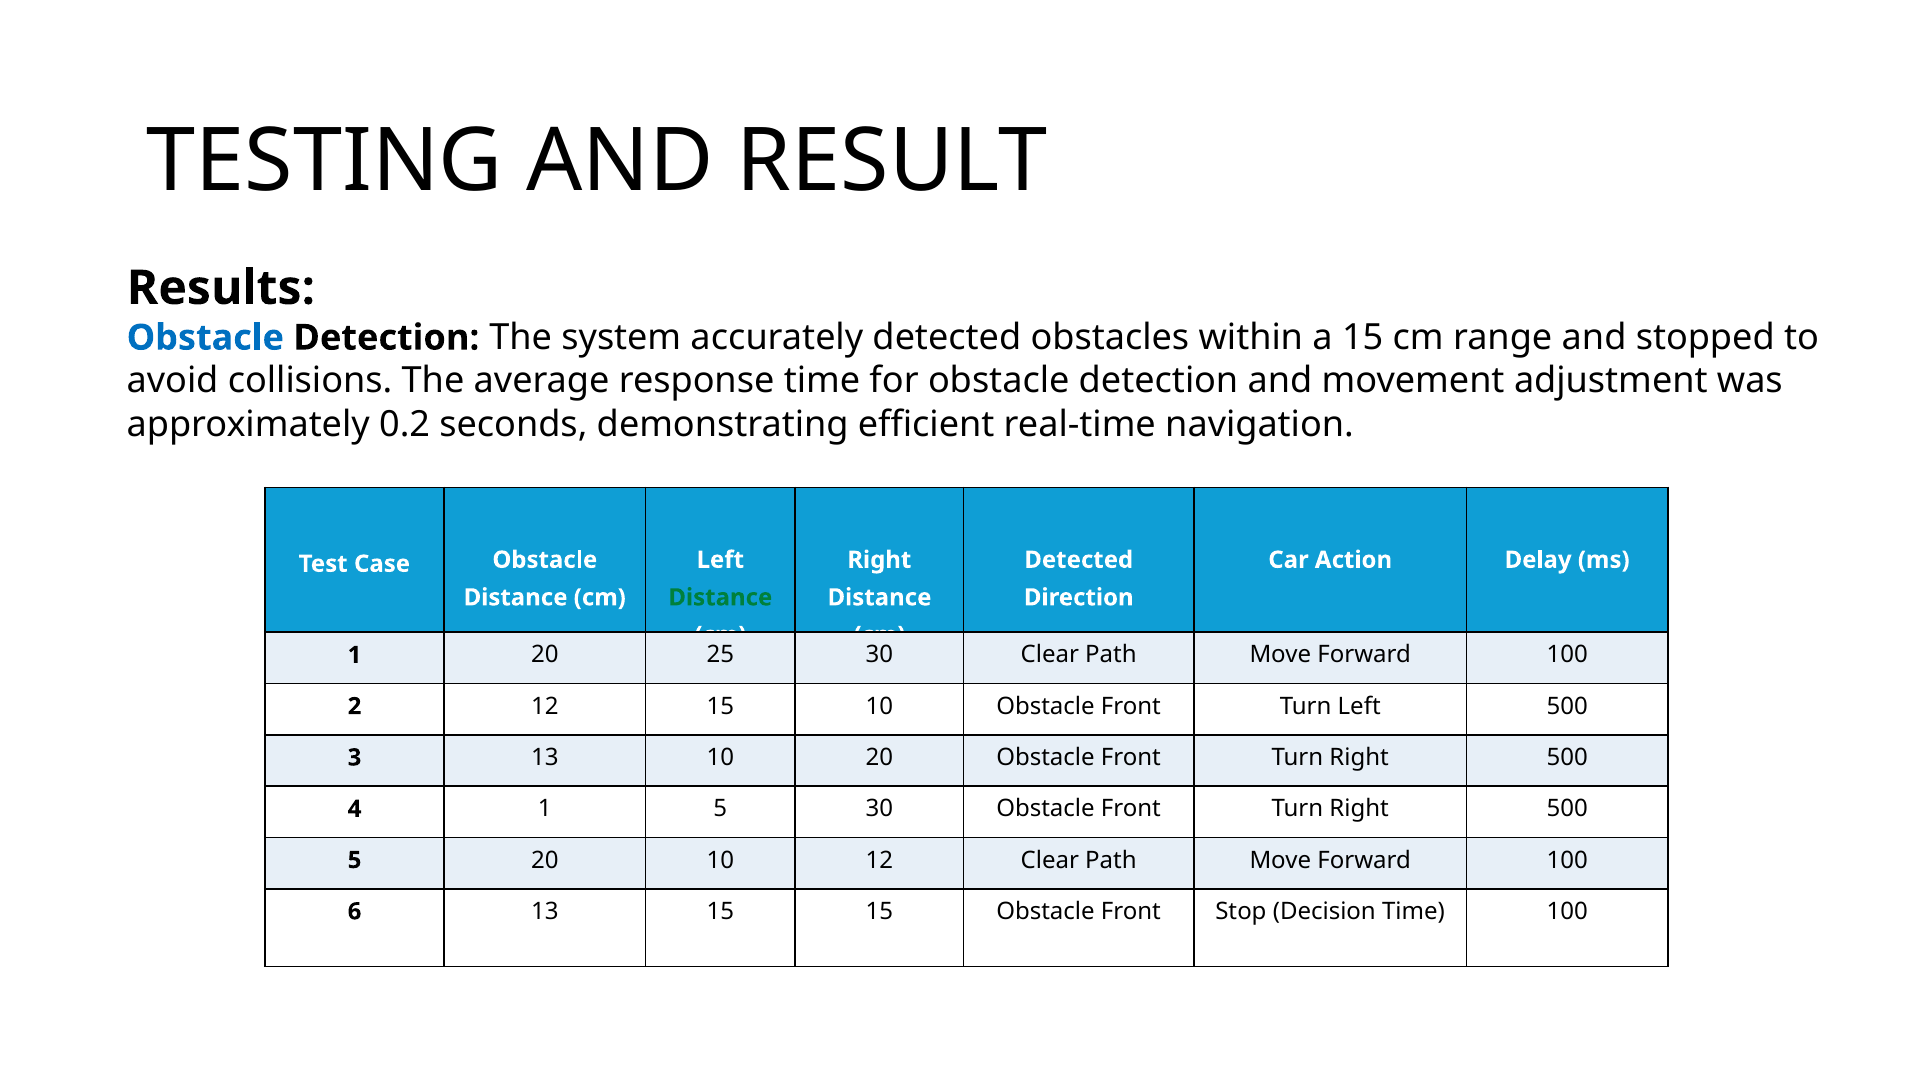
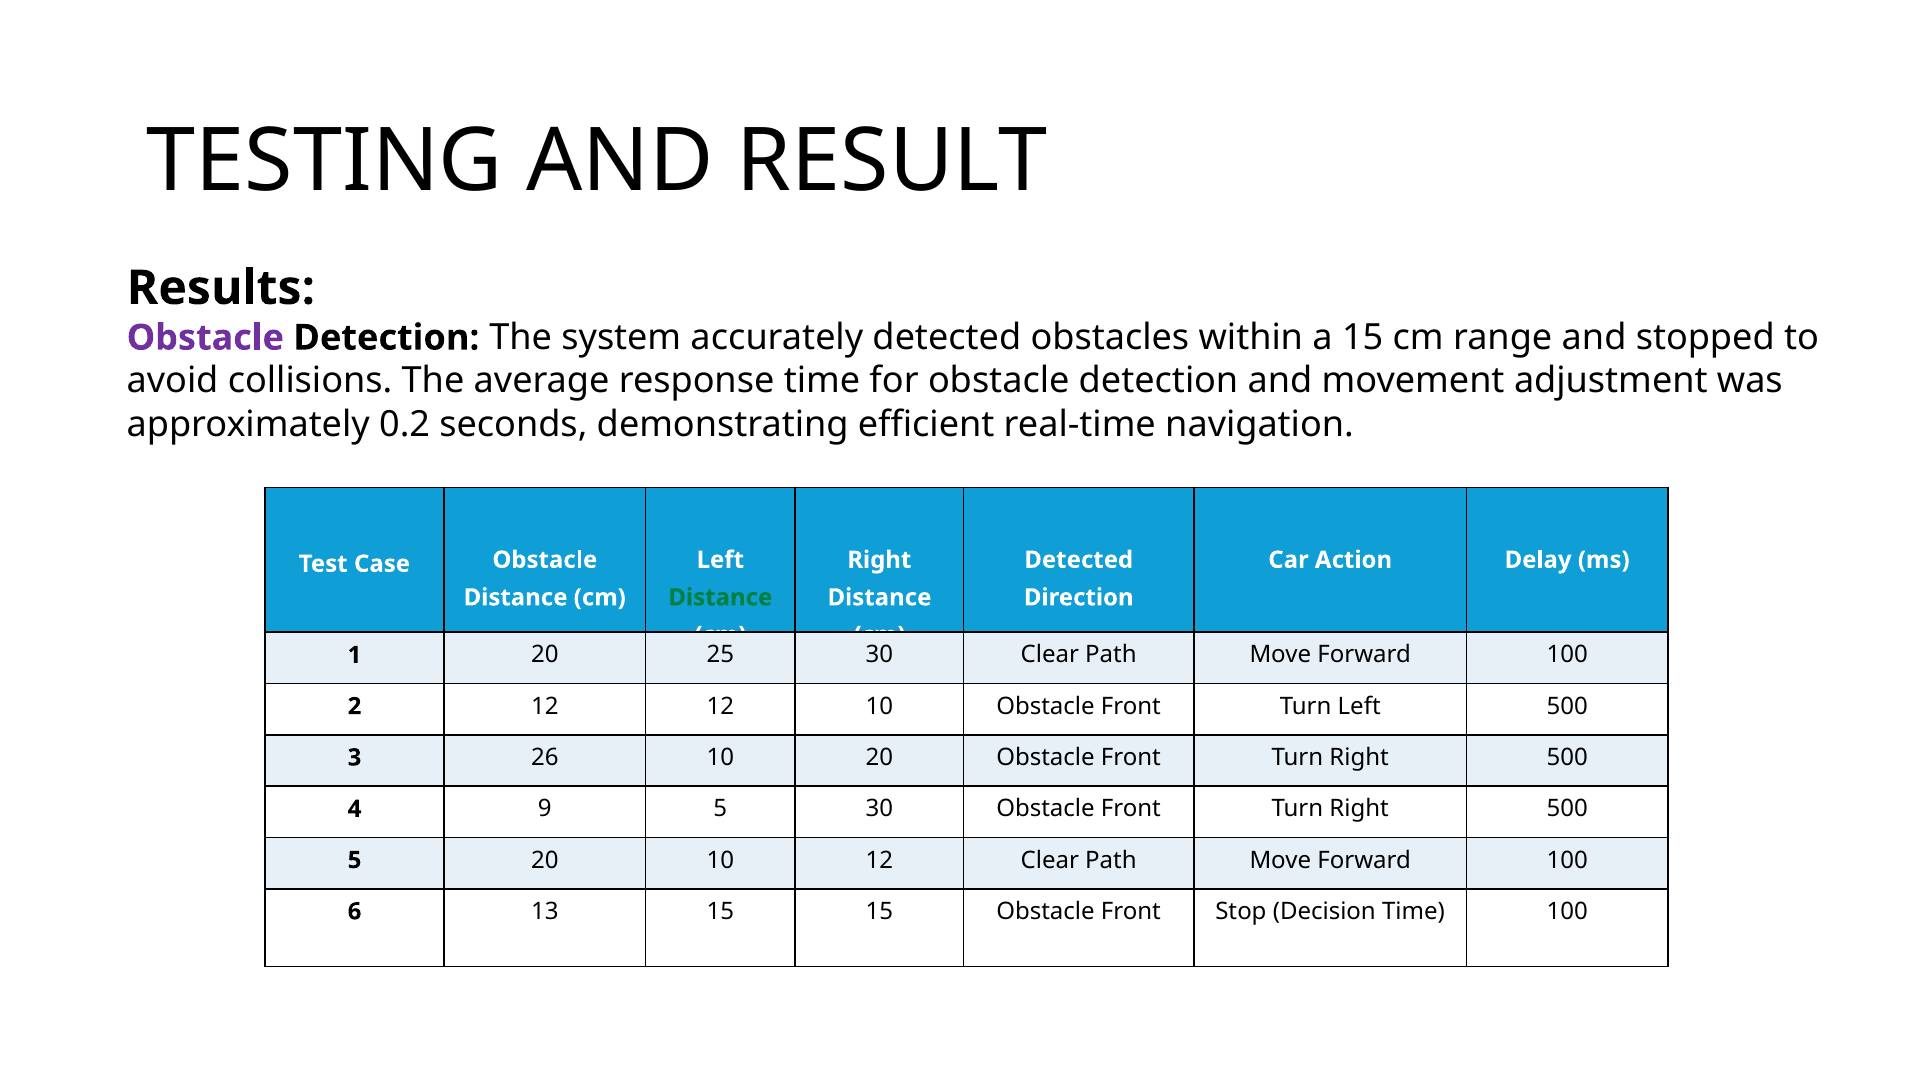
Obstacle colour: blue -> purple (205, 338)
12 15: 15 -> 12 (720, 706)
3 13: 13 -> 26 (545, 758)
4 1: 1 -> 9 (545, 809)
